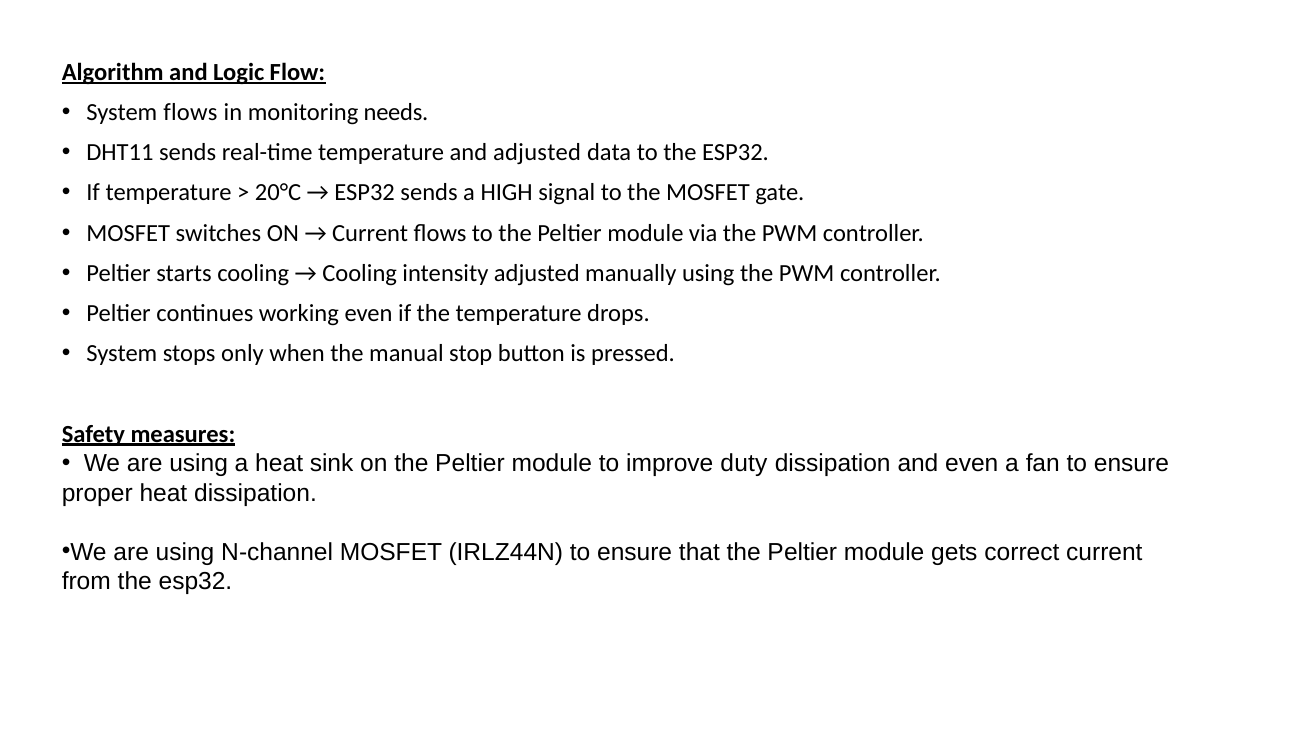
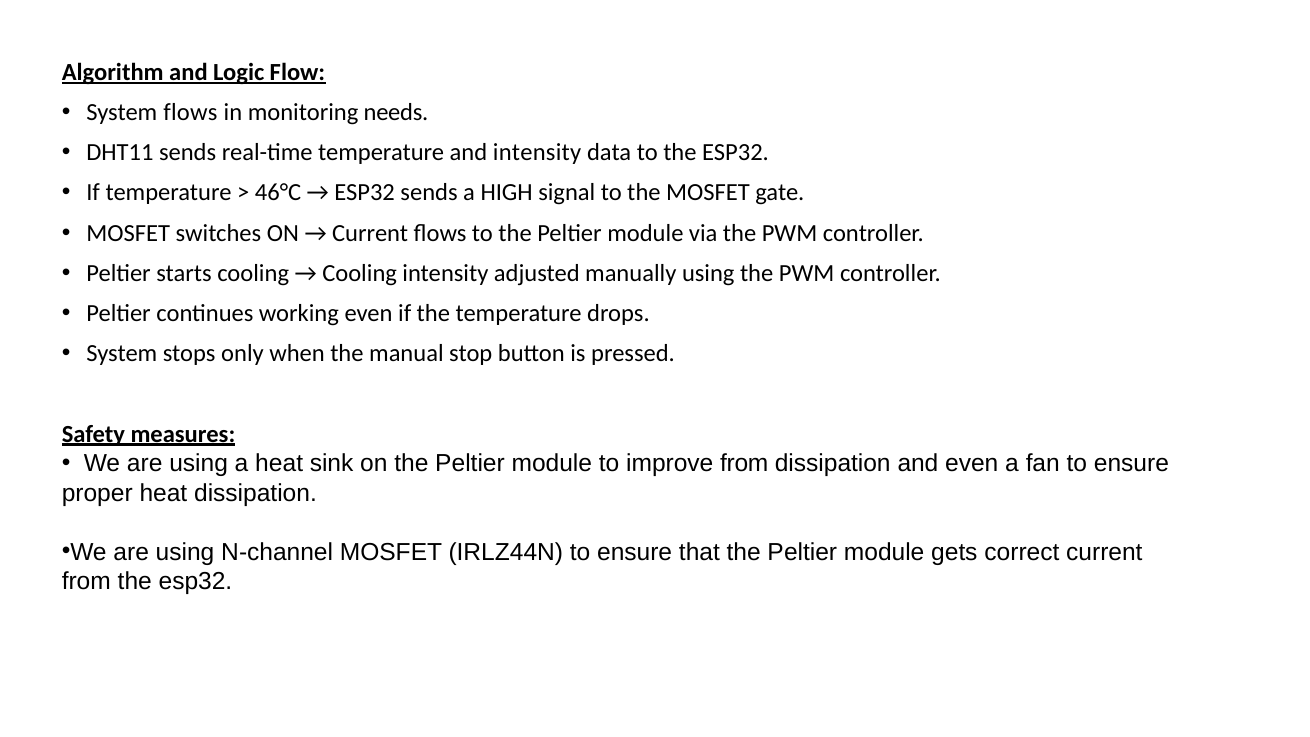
and adjusted: adjusted -> intensity (537, 153)
20°C: 20°C -> 46°C (278, 193)
improve duty: duty -> from (744, 464)
